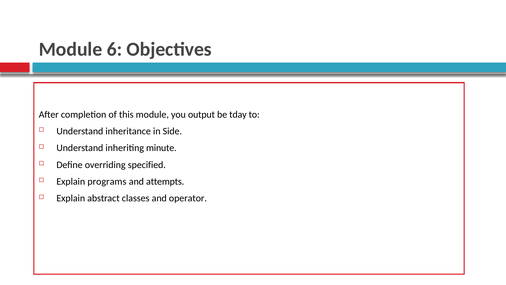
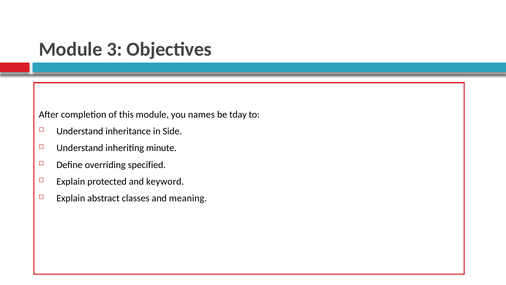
6: 6 -> 3 (114, 49)
output: output -> names (201, 114)
programs: programs -> protected (107, 181)
attempts: attempts -> keyword (165, 181)
operator: operator -> meaning (188, 198)
